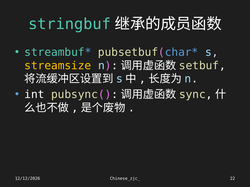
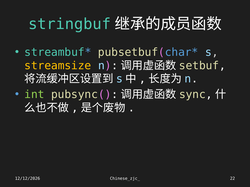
int colour: white -> light green (34, 95)
